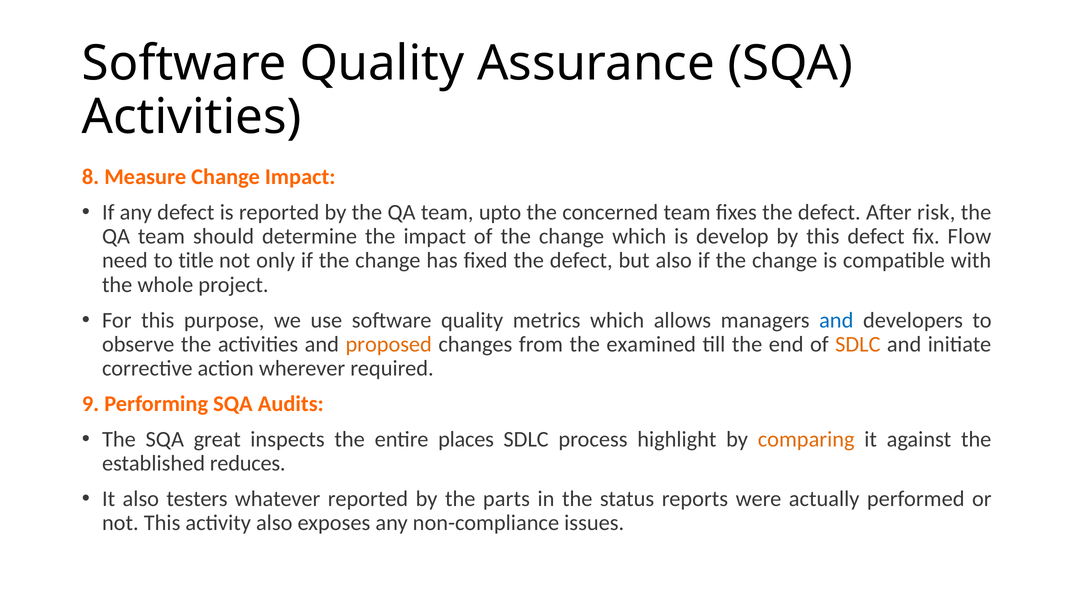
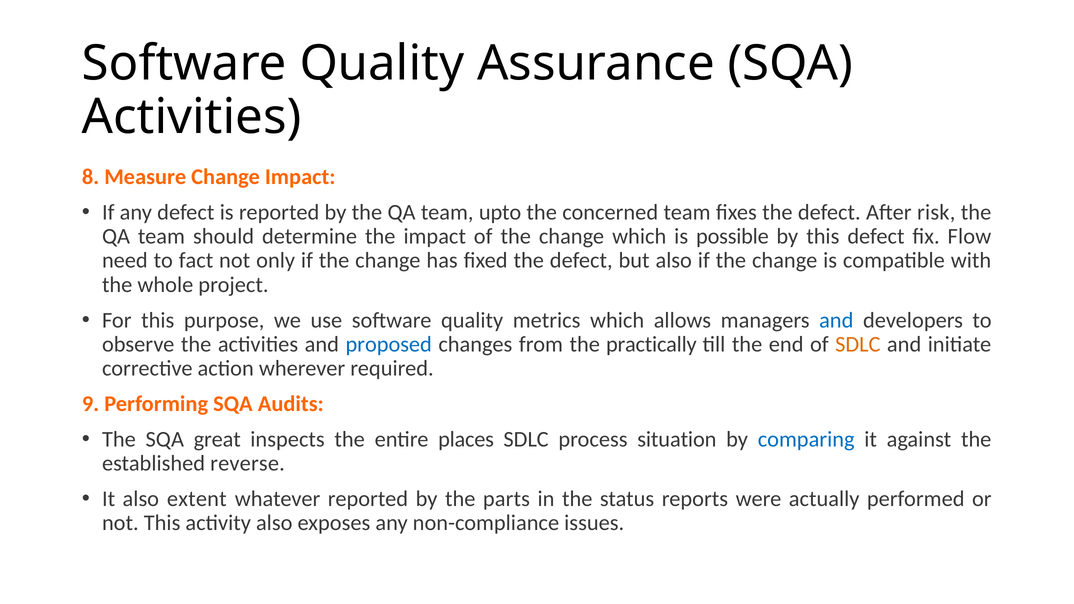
develop: develop -> possible (732, 236)
title: title -> fact (196, 261)
proposed colour: orange -> blue (389, 344)
examined: examined -> practically (651, 344)
highlight: highlight -> situation (677, 439)
comparing colour: orange -> blue (806, 439)
reduces: reduces -> reverse (248, 464)
testers: testers -> extent (197, 499)
